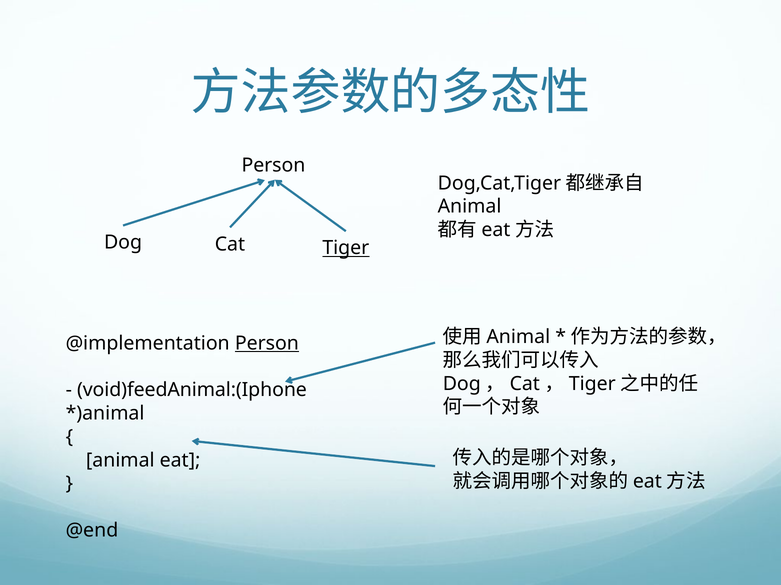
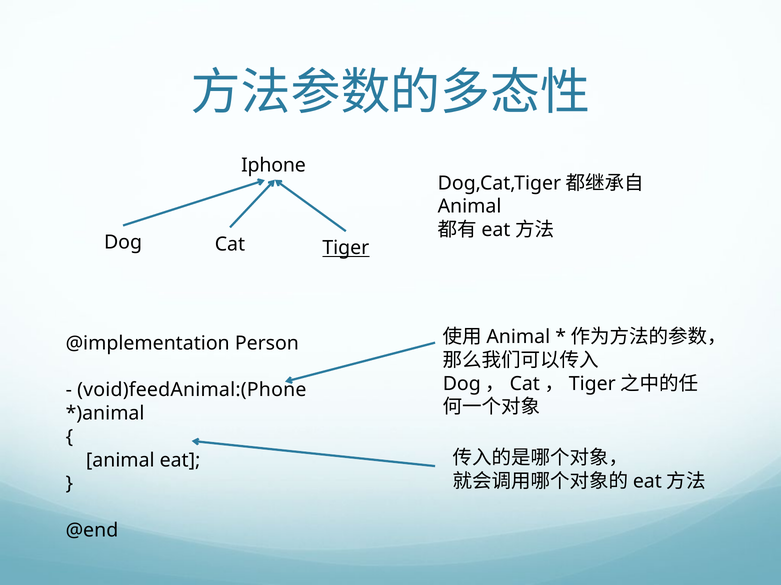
Person: Person -> Iphone (273, 166)
Person underline: present -> none (267, 344)
void)feedAnimal:(Iphone: void)feedAnimal:(Iphone -> void)feedAnimal:(Phone (192, 390)
